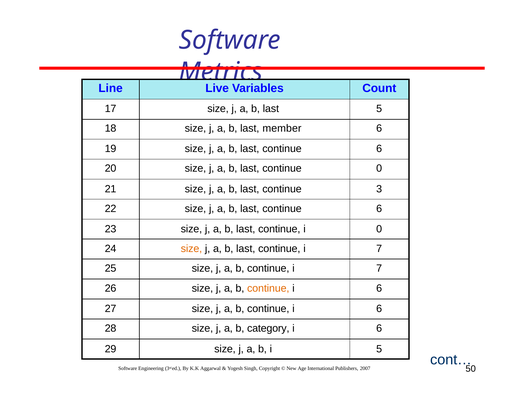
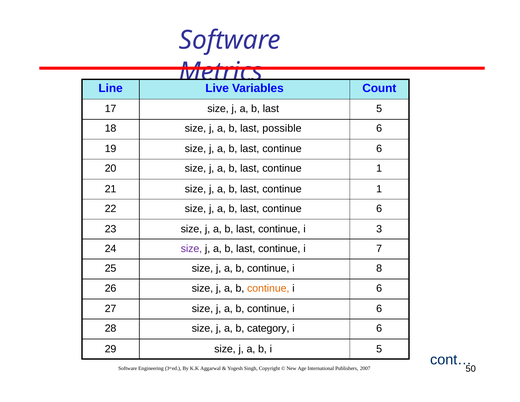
member: member -> possible (282, 128)
0: 0 -> 1 (379, 168)
3: 3 -> 1 (379, 189)
i 0: 0 -> 3 (379, 229)
size colour: orange -> purple (191, 249)
b continue i 7: 7 -> 8 (379, 268)
